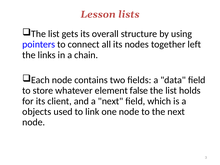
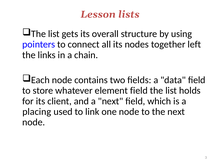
element false: false -> field (139, 91)
objects: objects -> placing (37, 112)
